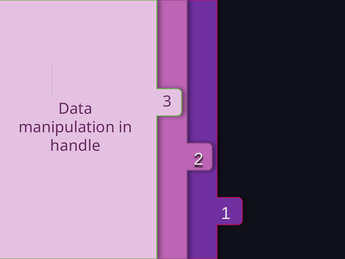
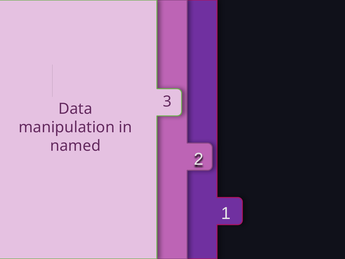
handle: handle -> named (75, 146)
